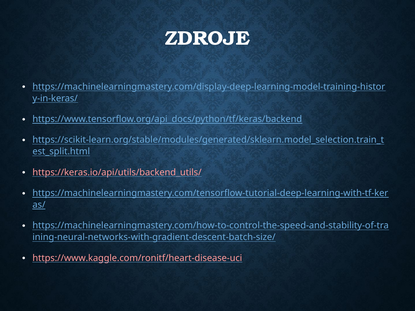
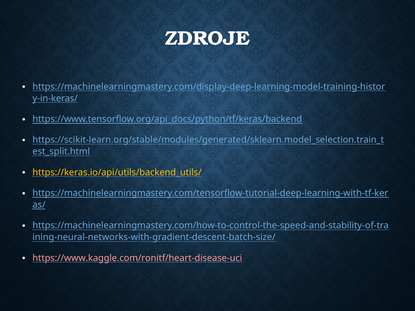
https://keras.io/api/utils/backend_utils/ colour: pink -> yellow (117, 173)
